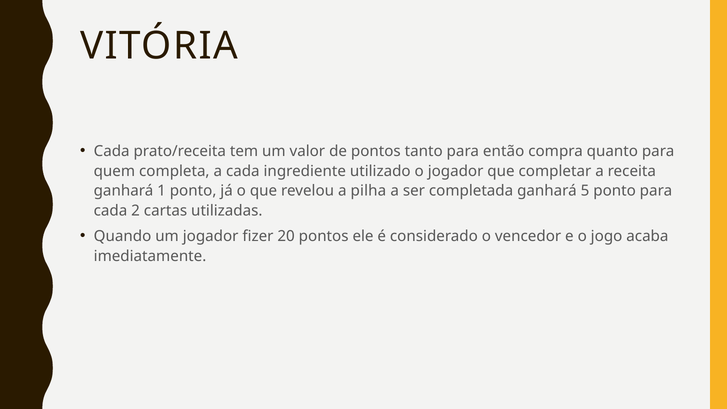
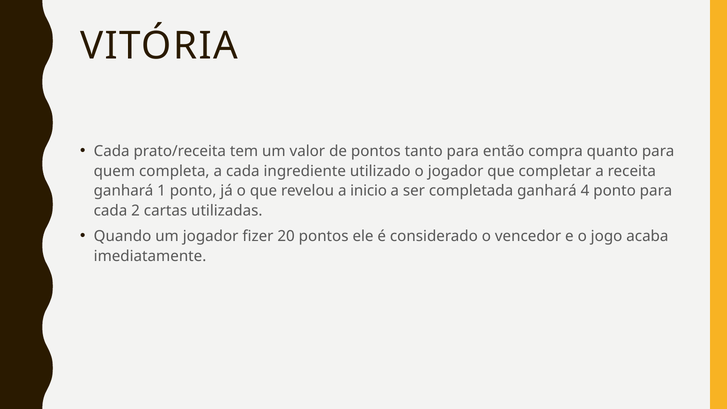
pilha: pilha -> inicio (369, 191)
5: 5 -> 4 (585, 191)
